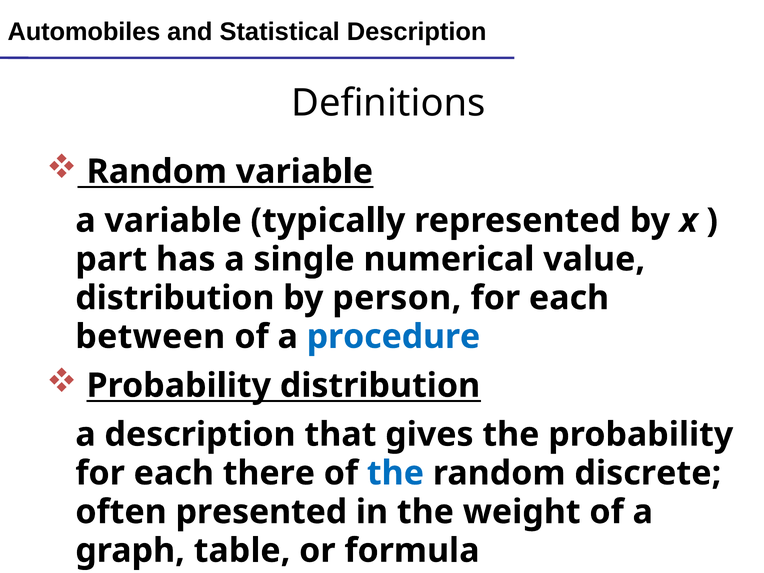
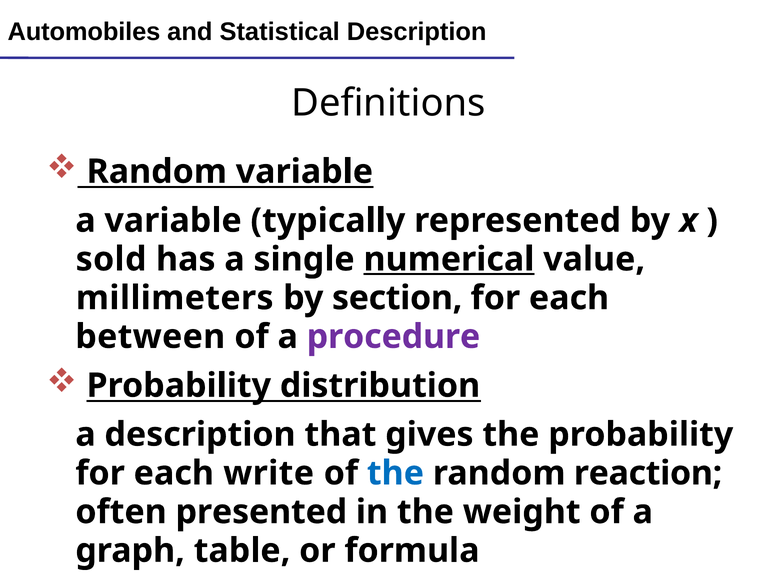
part: part -> sold (111, 259)
numerical underline: none -> present (449, 259)
distribution: distribution -> millimeters (175, 298)
person: person -> section (397, 298)
procedure colour: blue -> purple (393, 337)
there: there -> write (269, 473)
discrete: discrete -> reaction (648, 473)
